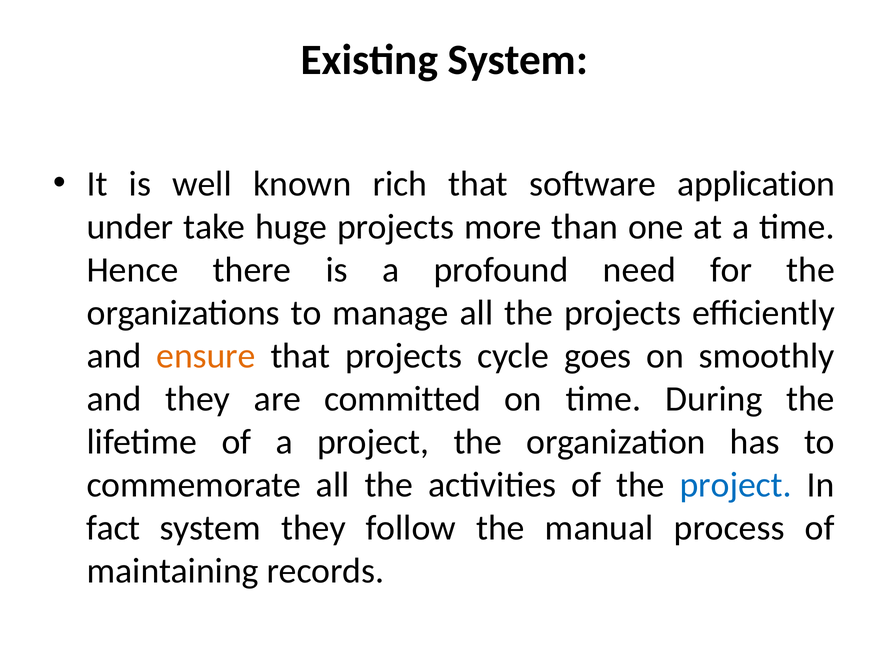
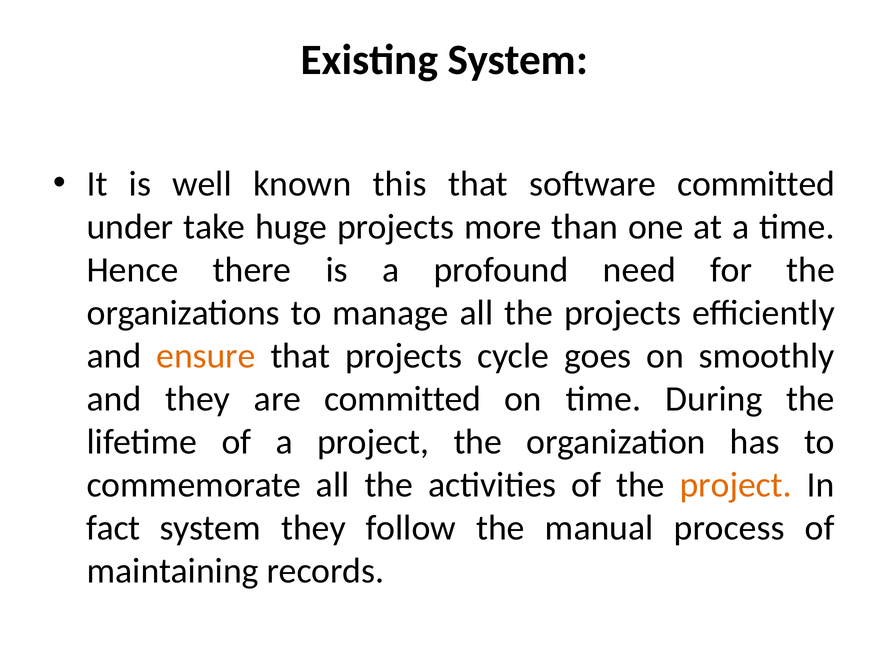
rich: rich -> this (400, 184)
software application: application -> committed (756, 184)
project colour: blue -> orange (736, 485)
